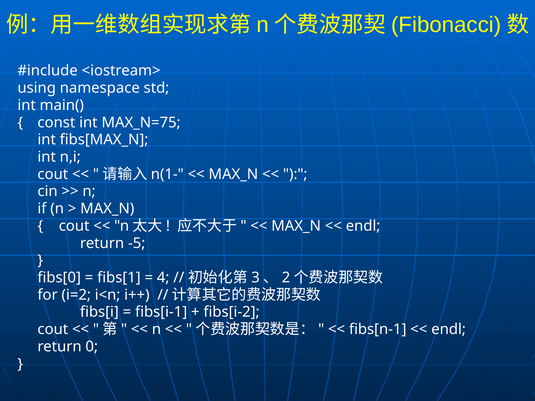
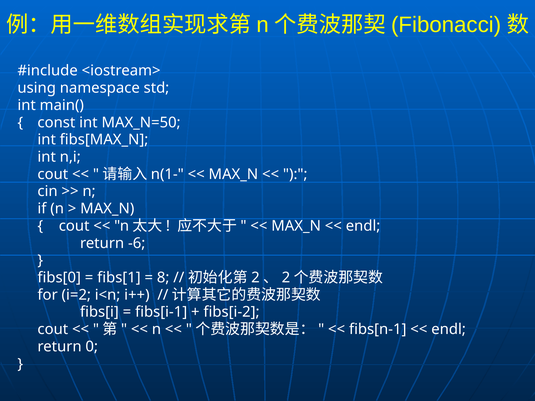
MAX_N=75: MAX_N=75 -> MAX_N=50 (141, 123)
-5: -5 -> -6 (137, 243)
4: 4 -> 8 (163, 278)
3: 3 -> 2 (255, 278)
